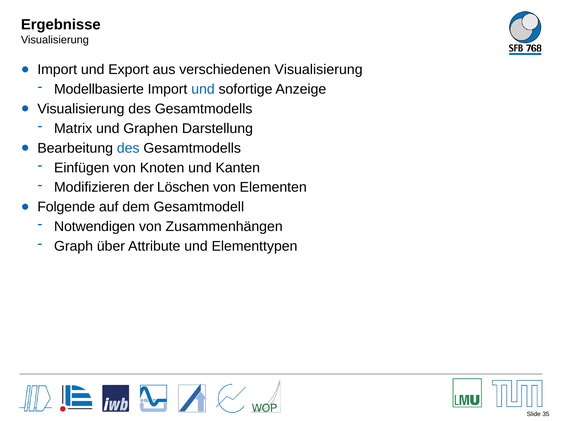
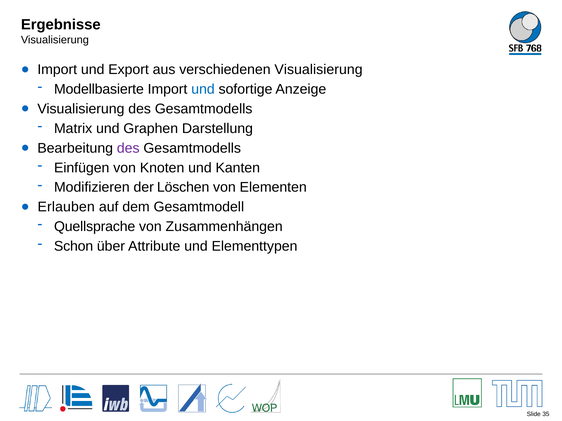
des colour: blue -> purple (128, 148)
Folgende: Folgende -> Erlauben (66, 207)
Notwendigen: Notwendigen -> Quellsprache (95, 227)
Graph: Graph -> Schon (74, 247)
